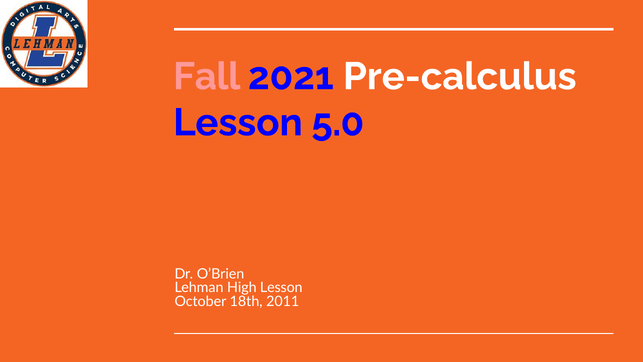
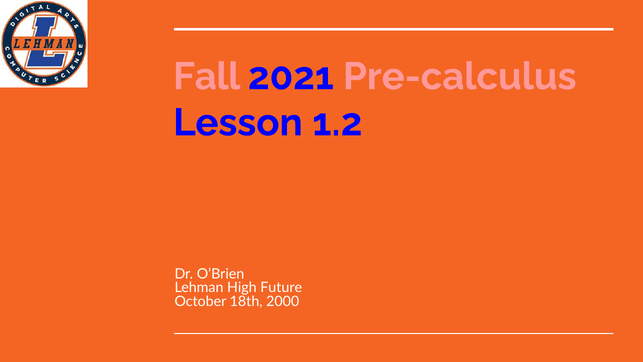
Pre-calculus colour: white -> pink (460, 76)
5.0: 5.0 -> 1.2 (337, 123)
High Lesson: Lesson -> Future (281, 287)
2011: 2011 -> 2000 (283, 301)
